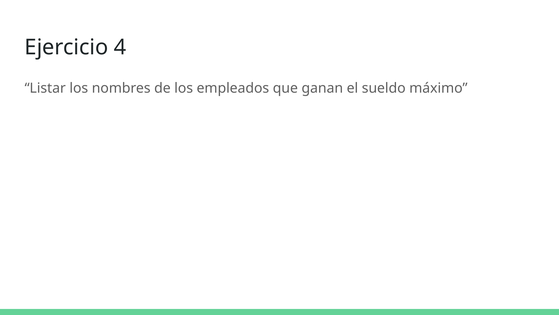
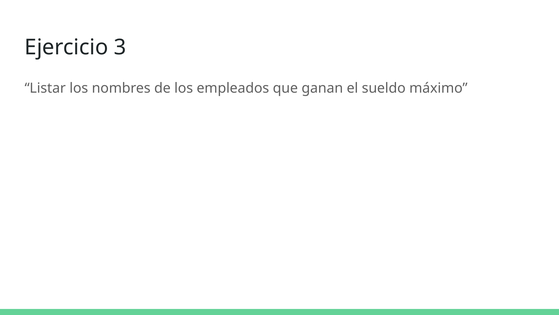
4: 4 -> 3 (120, 47)
